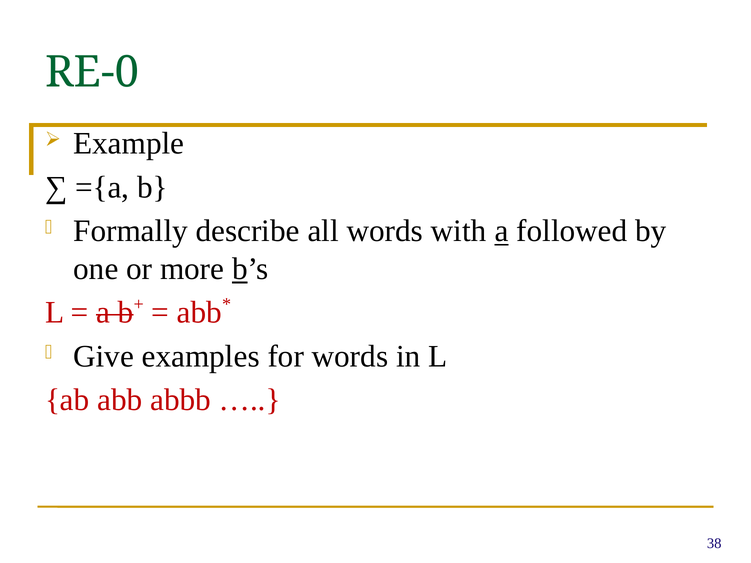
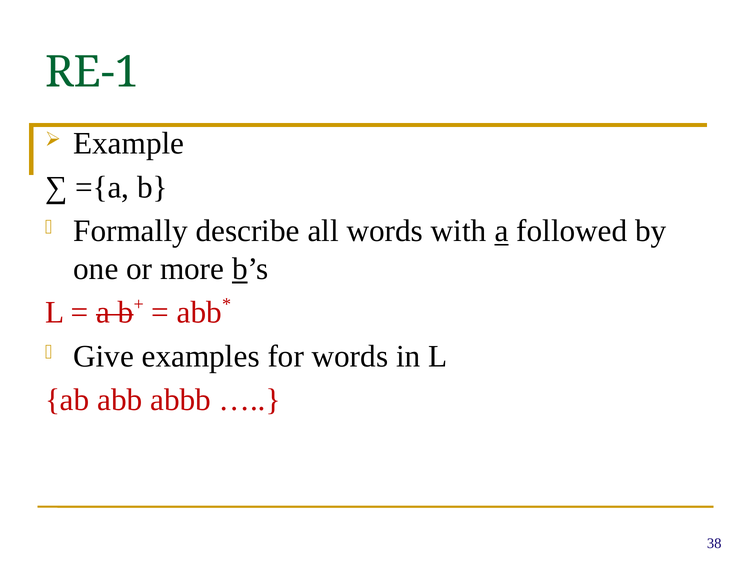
RE-0: RE-0 -> RE-1 (92, 72)
